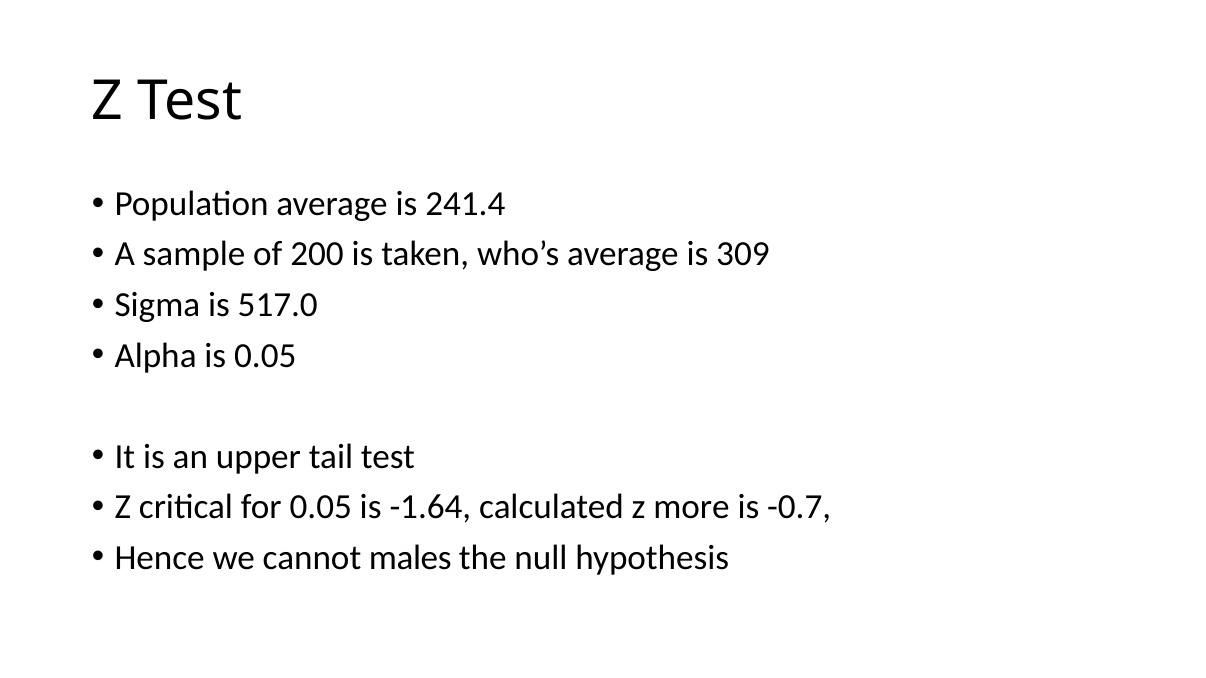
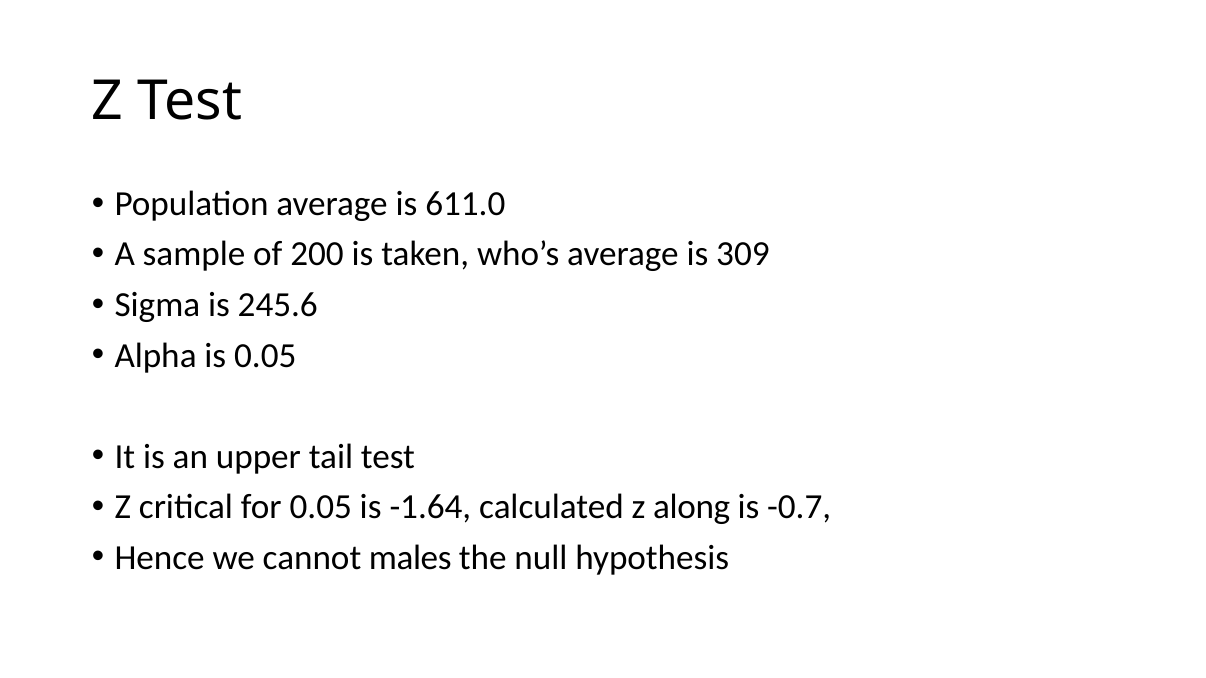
241.4: 241.4 -> 611.0 (465, 204)
517.0: 517.0 -> 245.6 (278, 305)
more: more -> along (692, 507)
